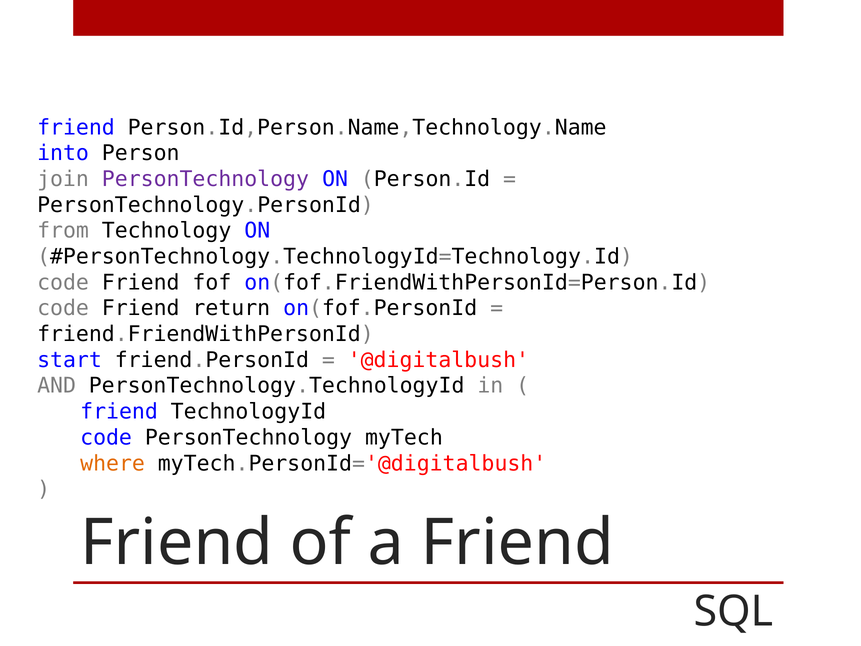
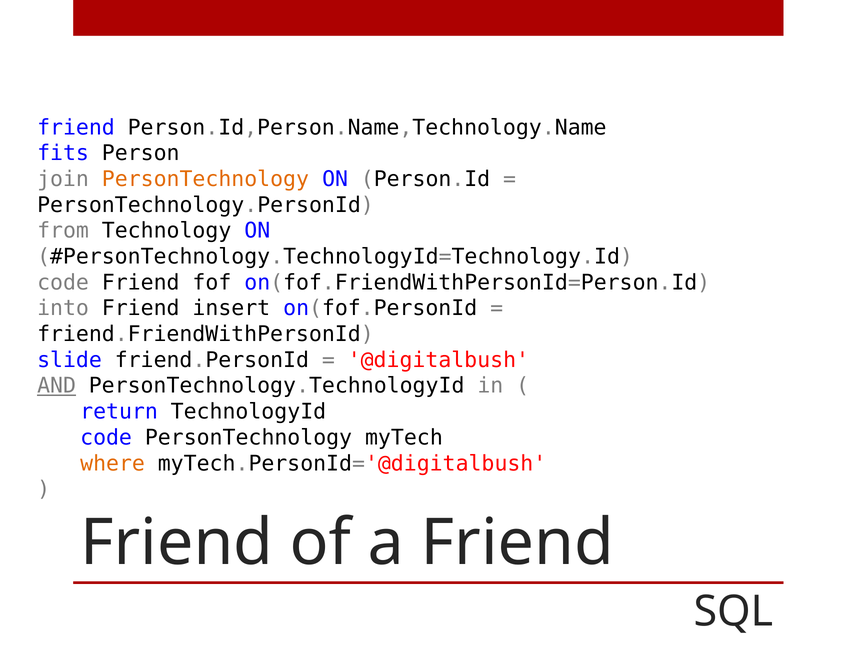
into: into -> fits (63, 153)
PersonTechnology colour: purple -> orange (205, 179)
code: code -> into (63, 308)
return: return -> insert (231, 308)
start: start -> slide (70, 360)
AND underline: none -> present (57, 386)
friend: friend -> return (119, 412)
